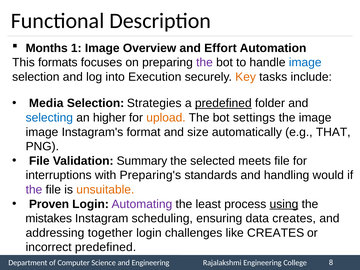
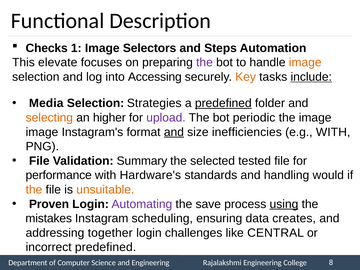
Months: Months -> Checks (47, 48)
Overview: Overview -> Selectors (150, 48)
Effort: Effort -> Steps (221, 48)
formats: formats -> elevate (58, 62)
image colour: blue -> orange (305, 62)
Execution: Execution -> Accessing (155, 77)
include underline: none -> present (311, 77)
selecting colour: blue -> orange (49, 118)
upload colour: orange -> purple (166, 118)
settings: settings -> periodic (254, 118)
and underline: none -> present (174, 132)
automatically: automatically -> inefficiencies (247, 132)
e.g THAT: THAT -> WITH (333, 132)
meets: meets -> tested (255, 161)
interruptions: interruptions -> performance (59, 175)
Preparing's: Preparing's -> Hardware's (150, 175)
the colour: purple -> orange (34, 190)
least: least -> save (208, 204)
like CREATES: CREATES -> CENTRAL (276, 233)
